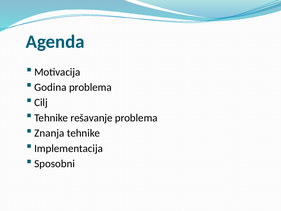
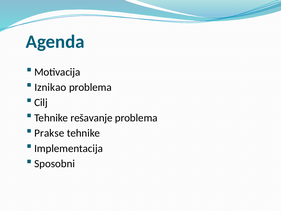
Godina: Godina -> Iznikao (50, 87)
Znanja: Znanja -> Prakse (49, 133)
